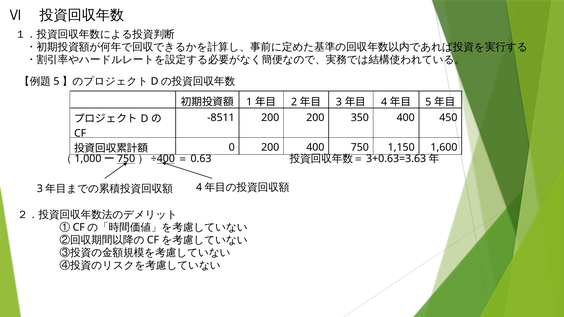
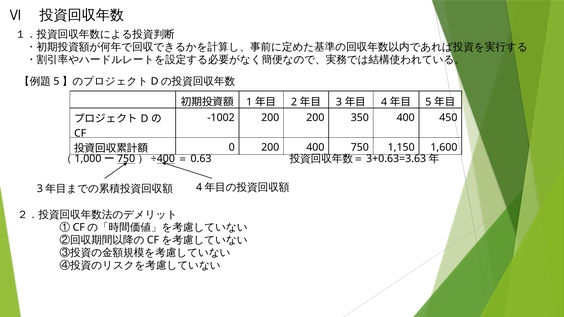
-8511: -8511 -> -1002 (221, 118)
